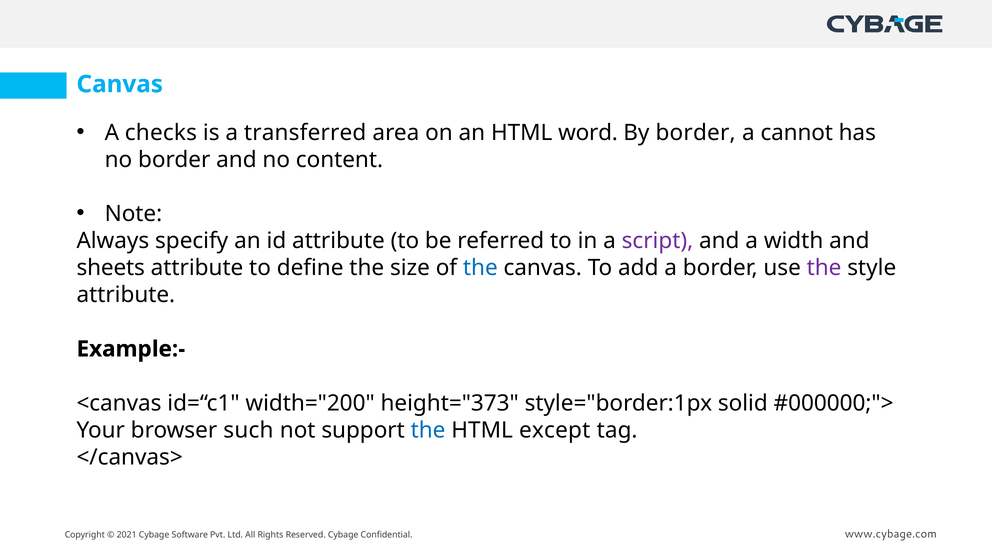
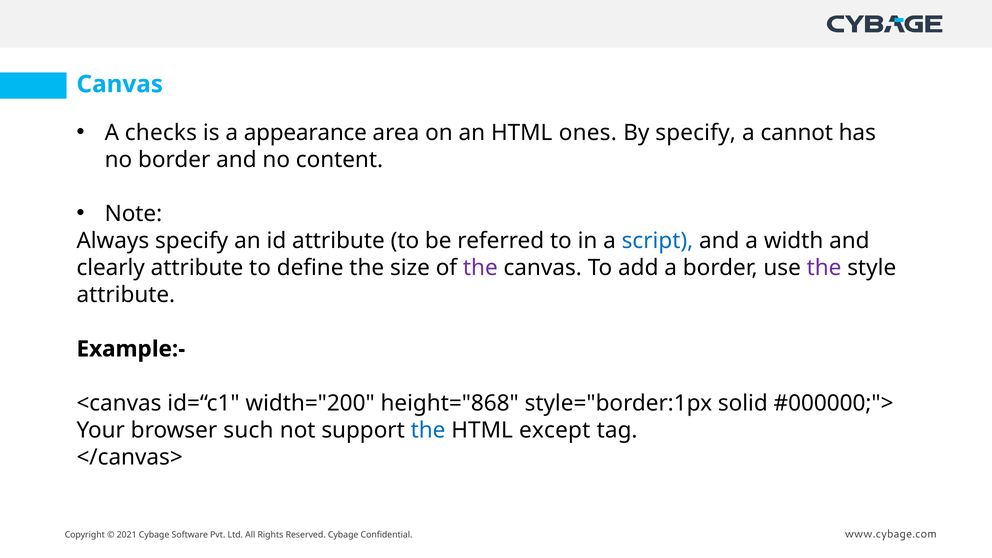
transferred: transferred -> appearance (305, 133)
word: word -> ones (588, 133)
By border: border -> specify (696, 133)
script colour: purple -> blue (657, 241)
sheets: sheets -> clearly (111, 268)
the colour: blue -> purple (480, 268)
height="373: height="373 -> height="868 (450, 403)
